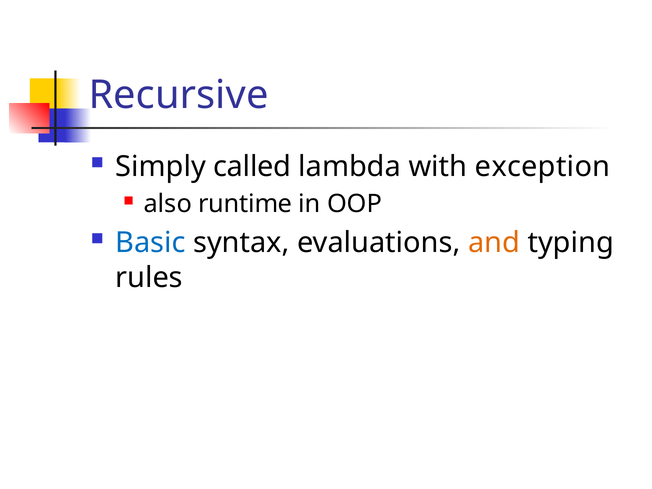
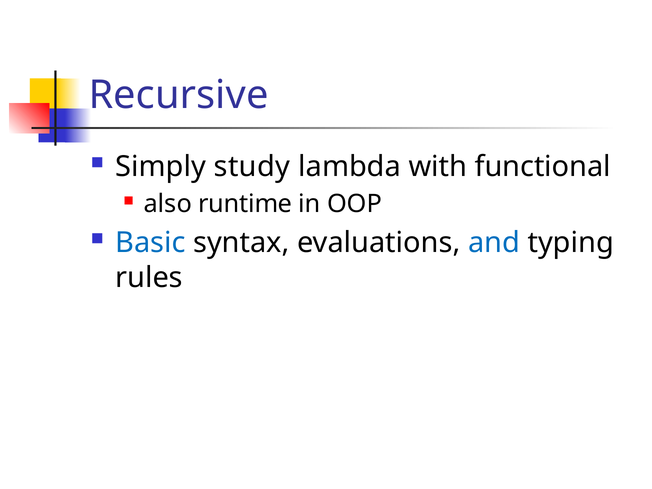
called: called -> study (252, 167)
exception: exception -> functional (543, 167)
and colour: orange -> blue (494, 243)
